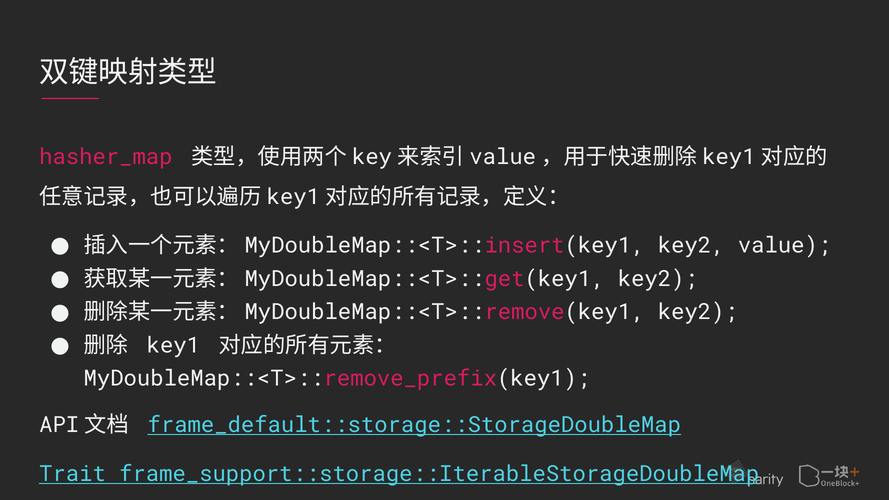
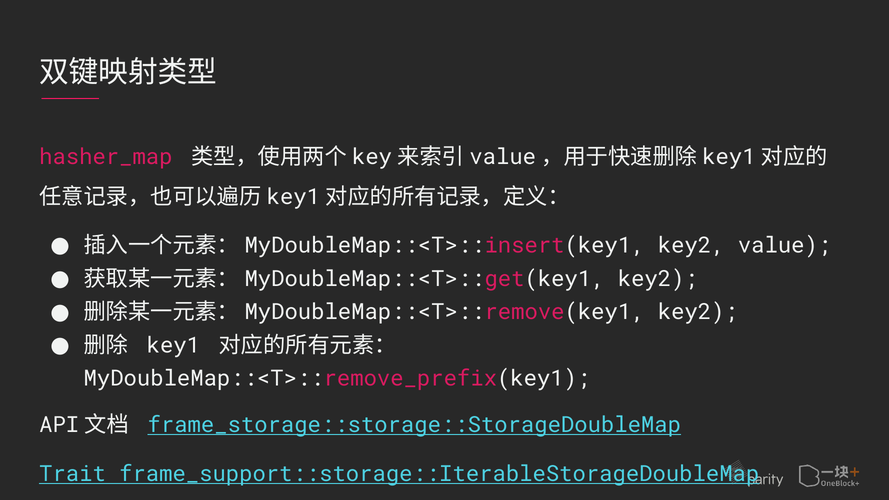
frame_default::storage::StorageDoubleMap: frame_default::storage::StorageDoubleMap -> frame_storage::storage::StorageDoubleMap (414, 425)
